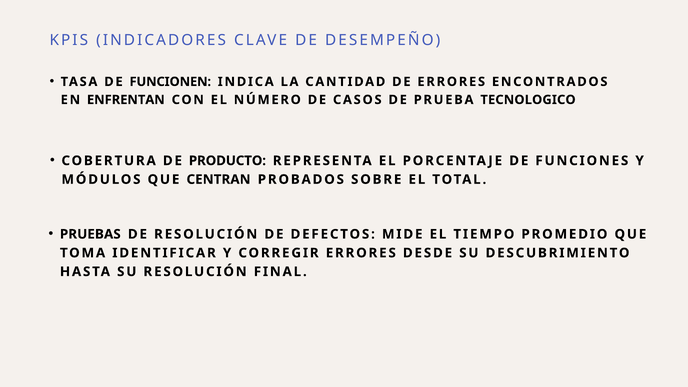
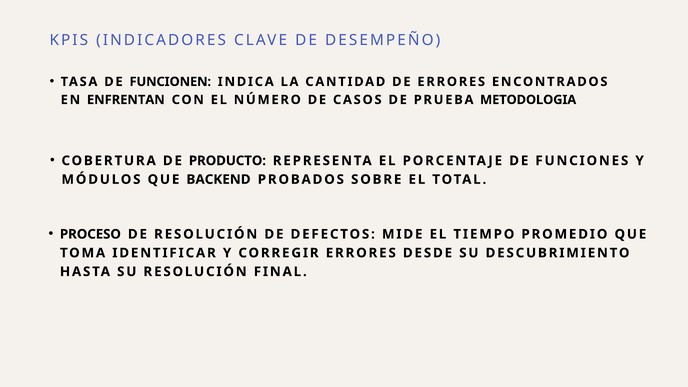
TECNOLOGICO: TECNOLOGICO -> METODOLOGIA (528, 100)
CENTRAN: CENTRAN -> BACKEND (219, 179)
PRUEBAS: PRUEBAS -> PROCESO (90, 234)
